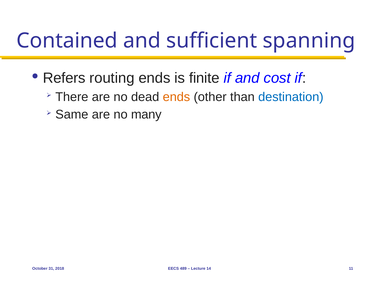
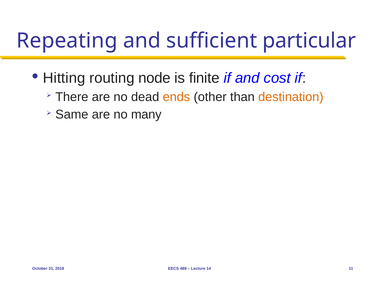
Contained: Contained -> Repeating (67, 41)
spanning: spanning -> particular (309, 41)
Refers: Refers -> Hitting (64, 78)
routing ends: ends -> node (154, 78)
destination colour: blue -> orange (291, 97)
